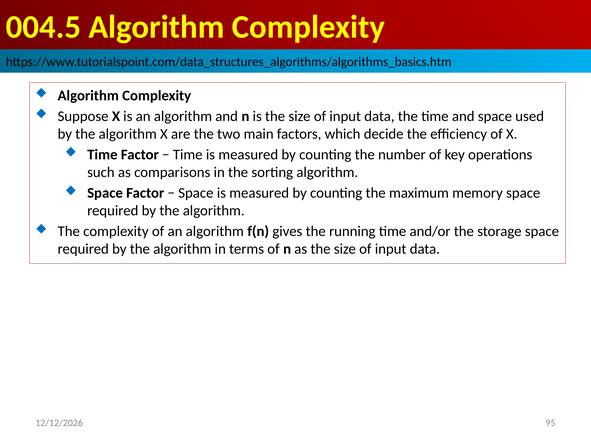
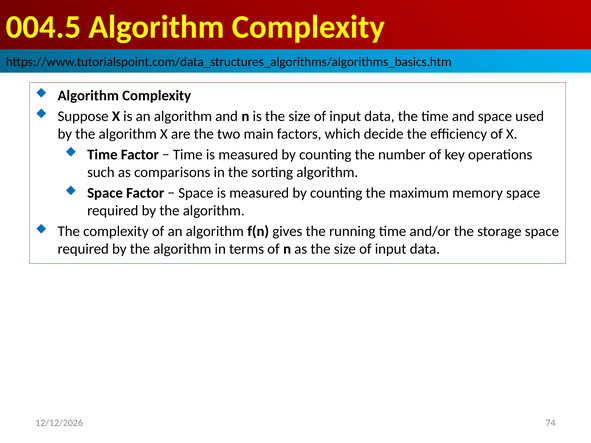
95: 95 -> 74 (551, 423)
